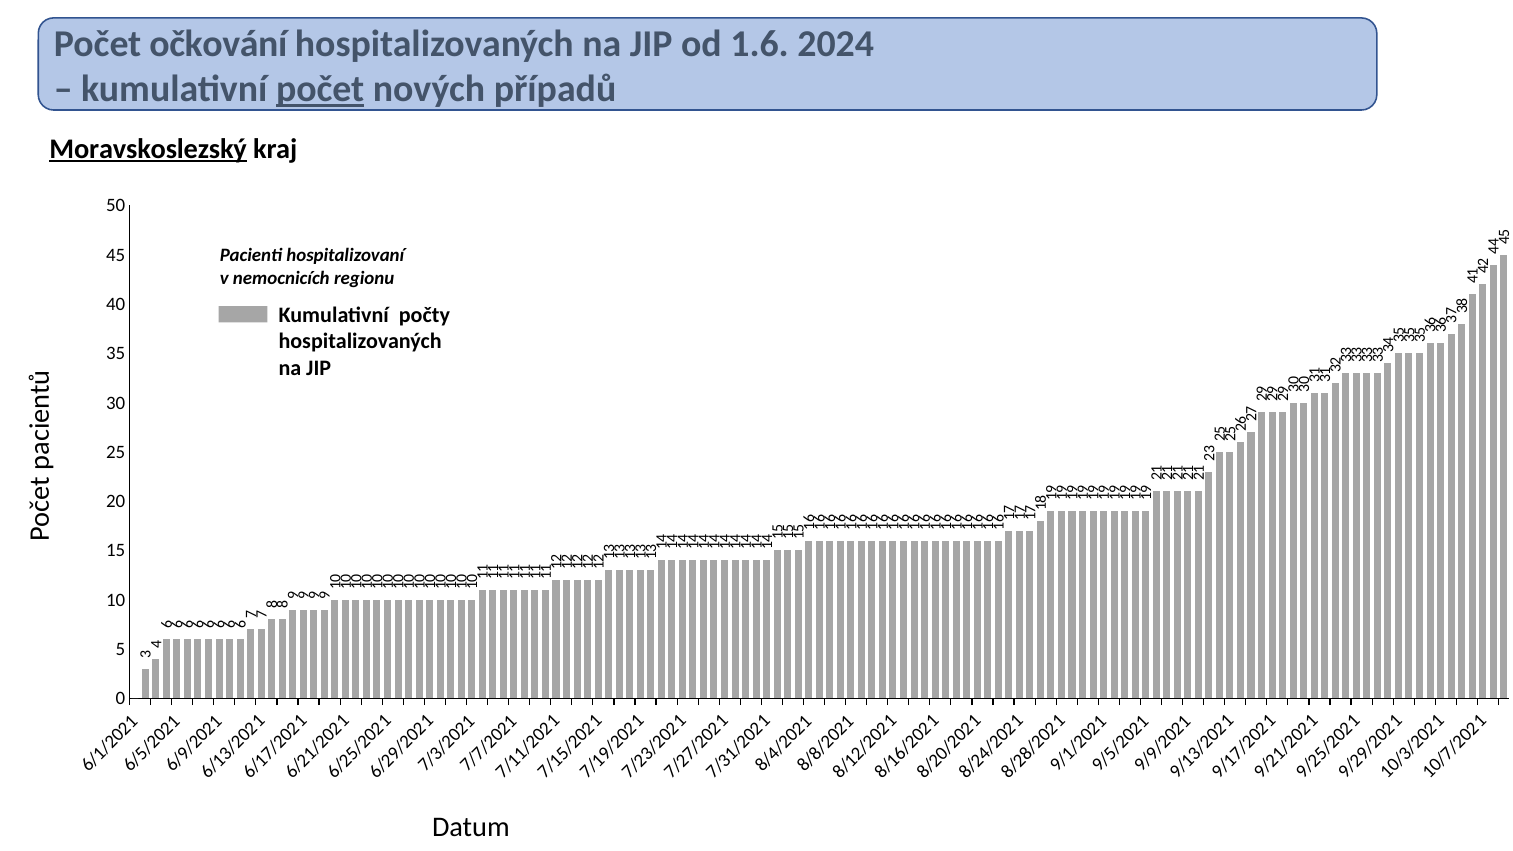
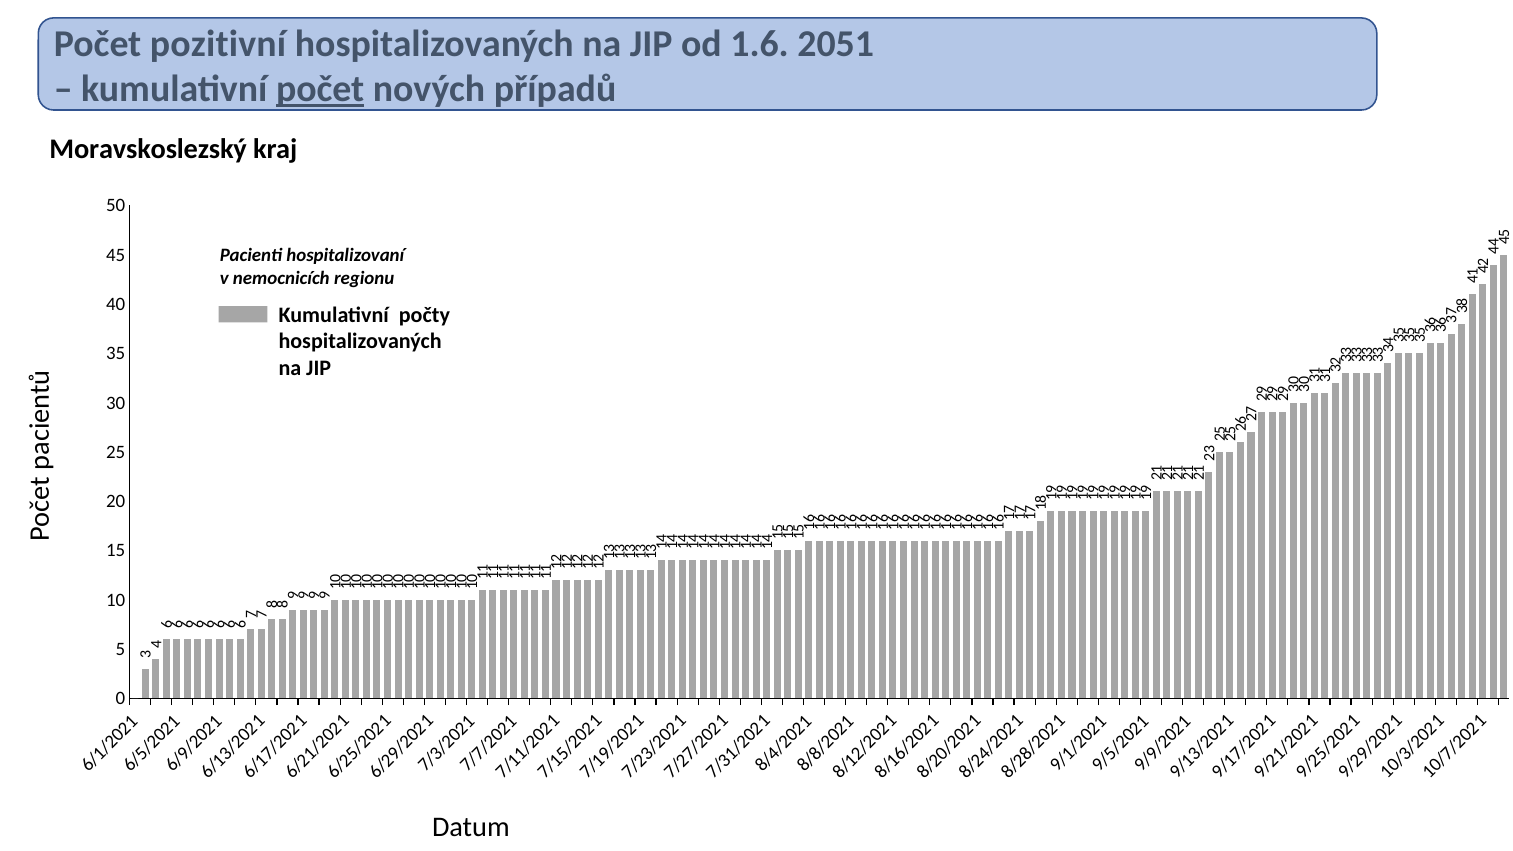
očkování: očkování -> pozitivní (218, 44)
2024: 2024 -> 2051 (836, 44)
Moravskoslezský underline: present -> none (148, 149)
